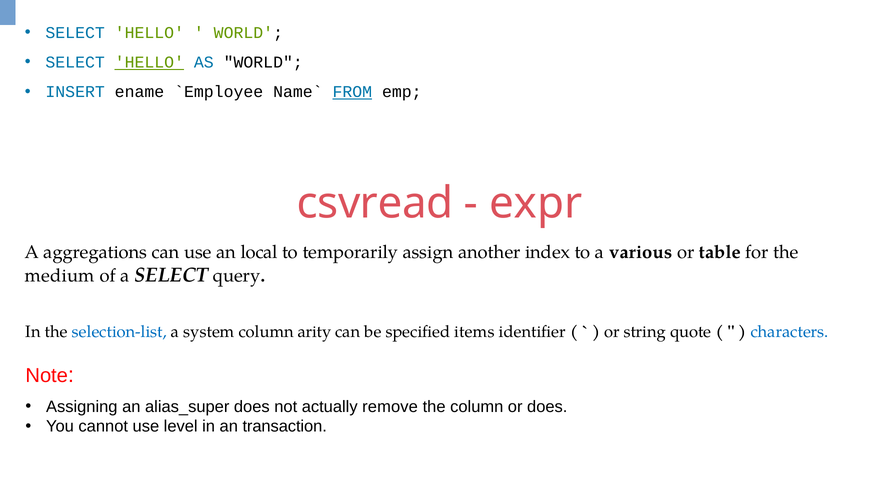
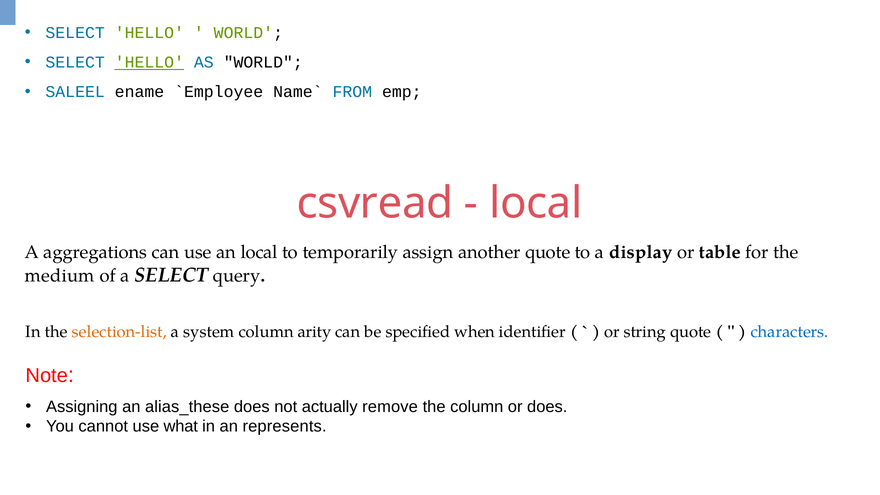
INSERT: INSERT -> SALEEL (75, 92)
FROM underline: present -> none (352, 92)
expr: expr -> local (536, 203)
another index: index -> quote (548, 252)
various: various -> display (641, 252)
selection-list colour: blue -> orange (119, 332)
items: items -> when (475, 332)
alias_super: alias_super -> alias_these (187, 407)
level: level -> what (181, 426)
transaction: transaction -> represents (285, 426)
